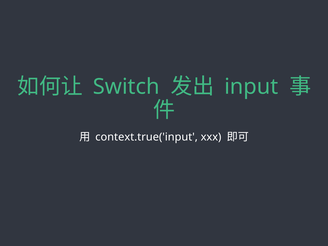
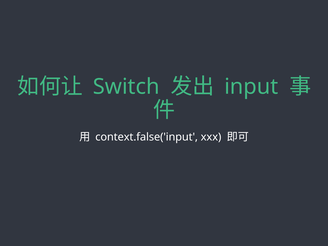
context.true('input: context.true('input -> context.false('input (147, 137)
